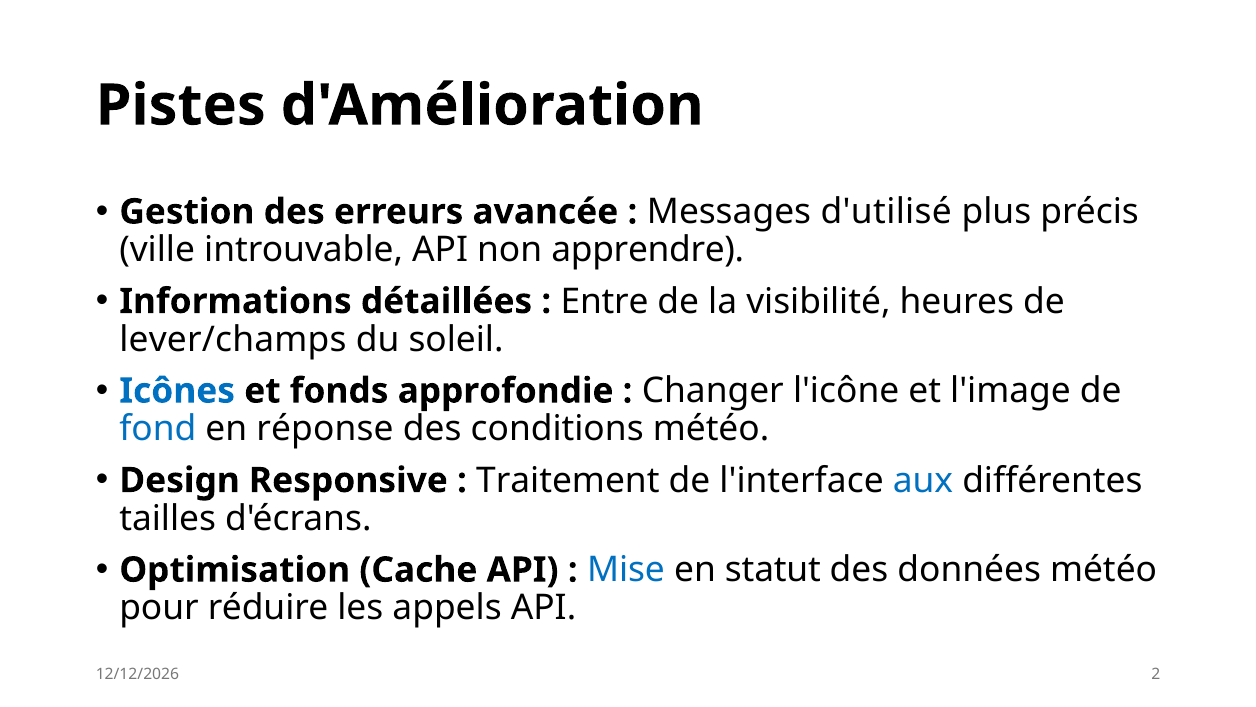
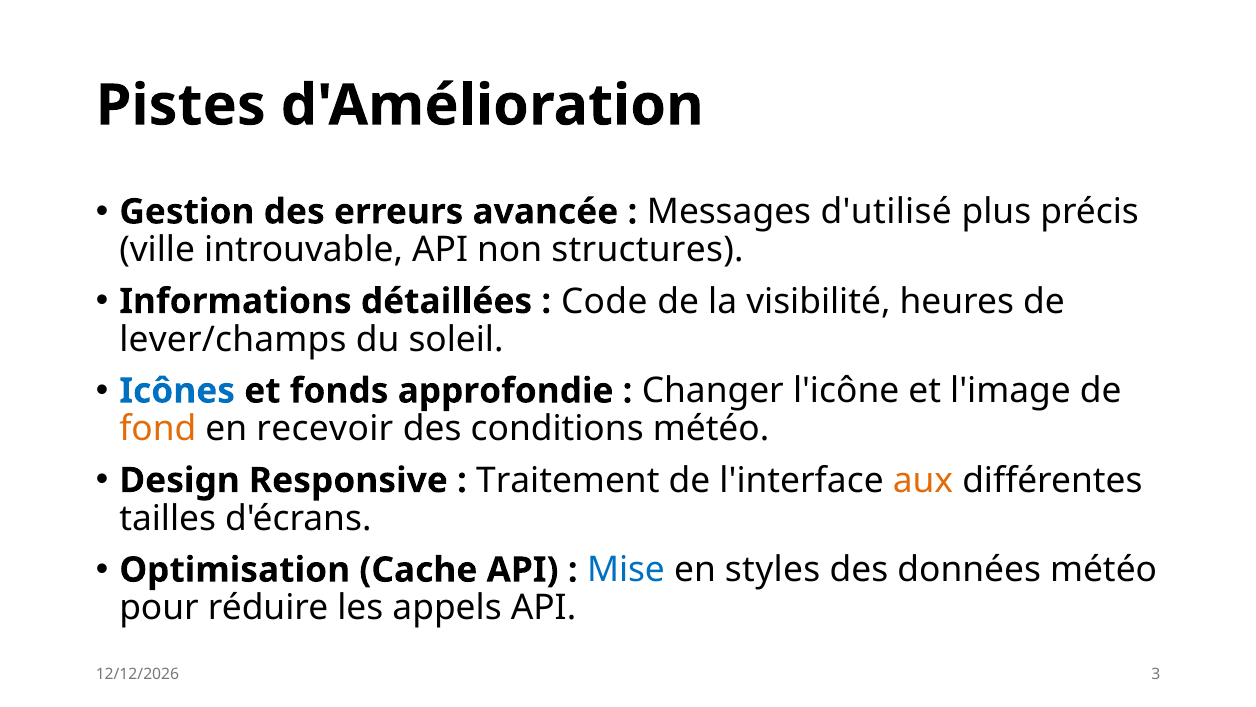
apprendre: apprendre -> structures (648, 250)
Entre: Entre -> Code (604, 301)
fond colour: blue -> orange (158, 429)
réponse: réponse -> recevoir (325, 429)
aux colour: blue -> orange (923, 480)
statut: statut -> styles (773, 570)
2: 2 -> 3 (1156, 673)
